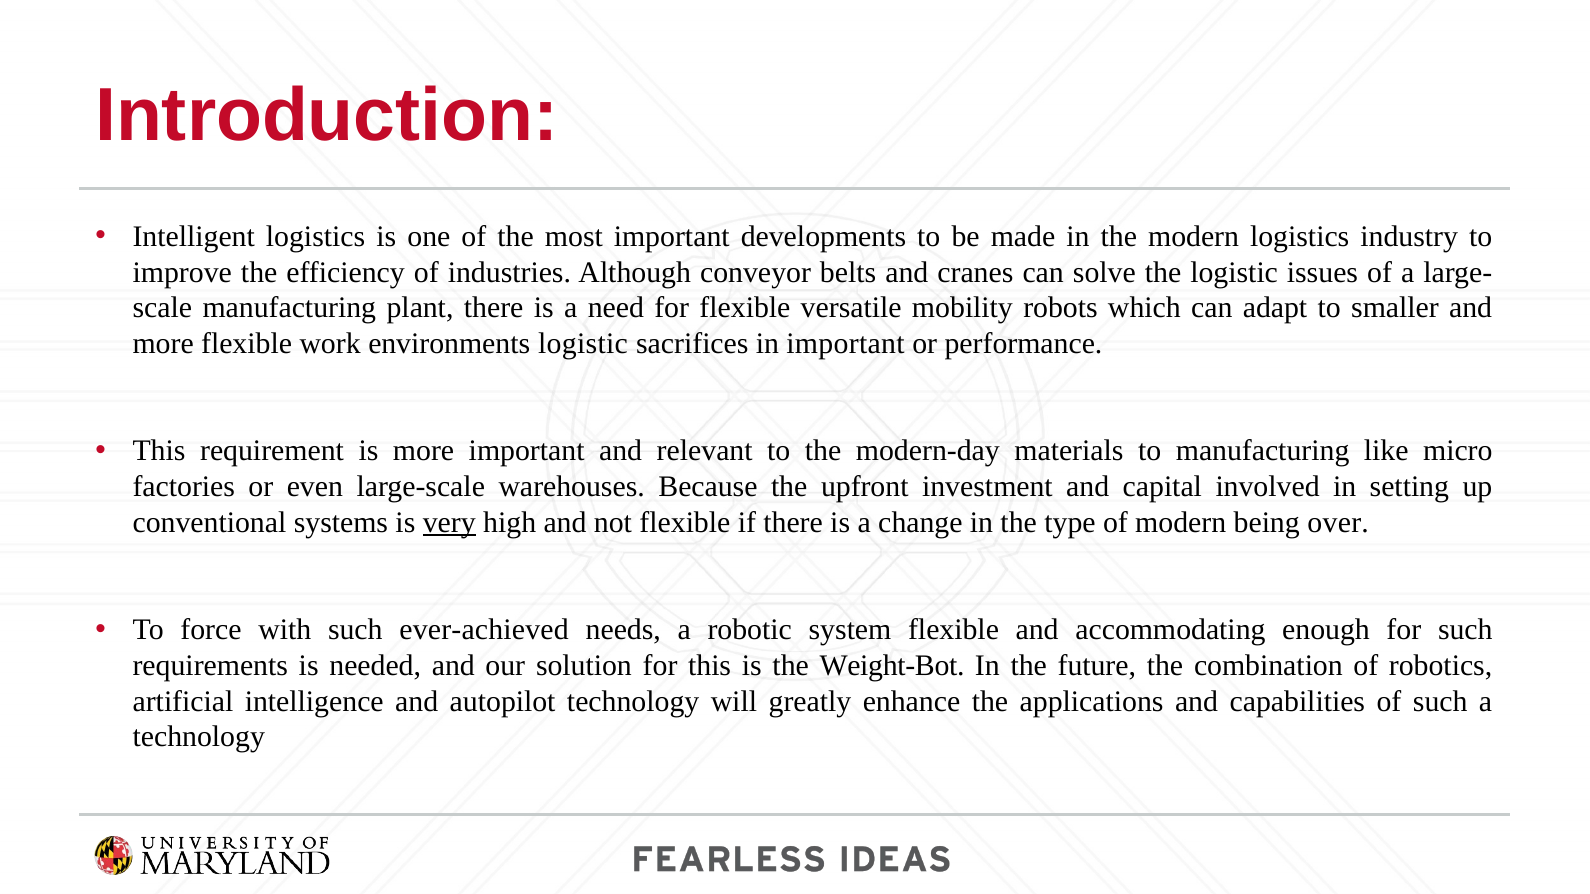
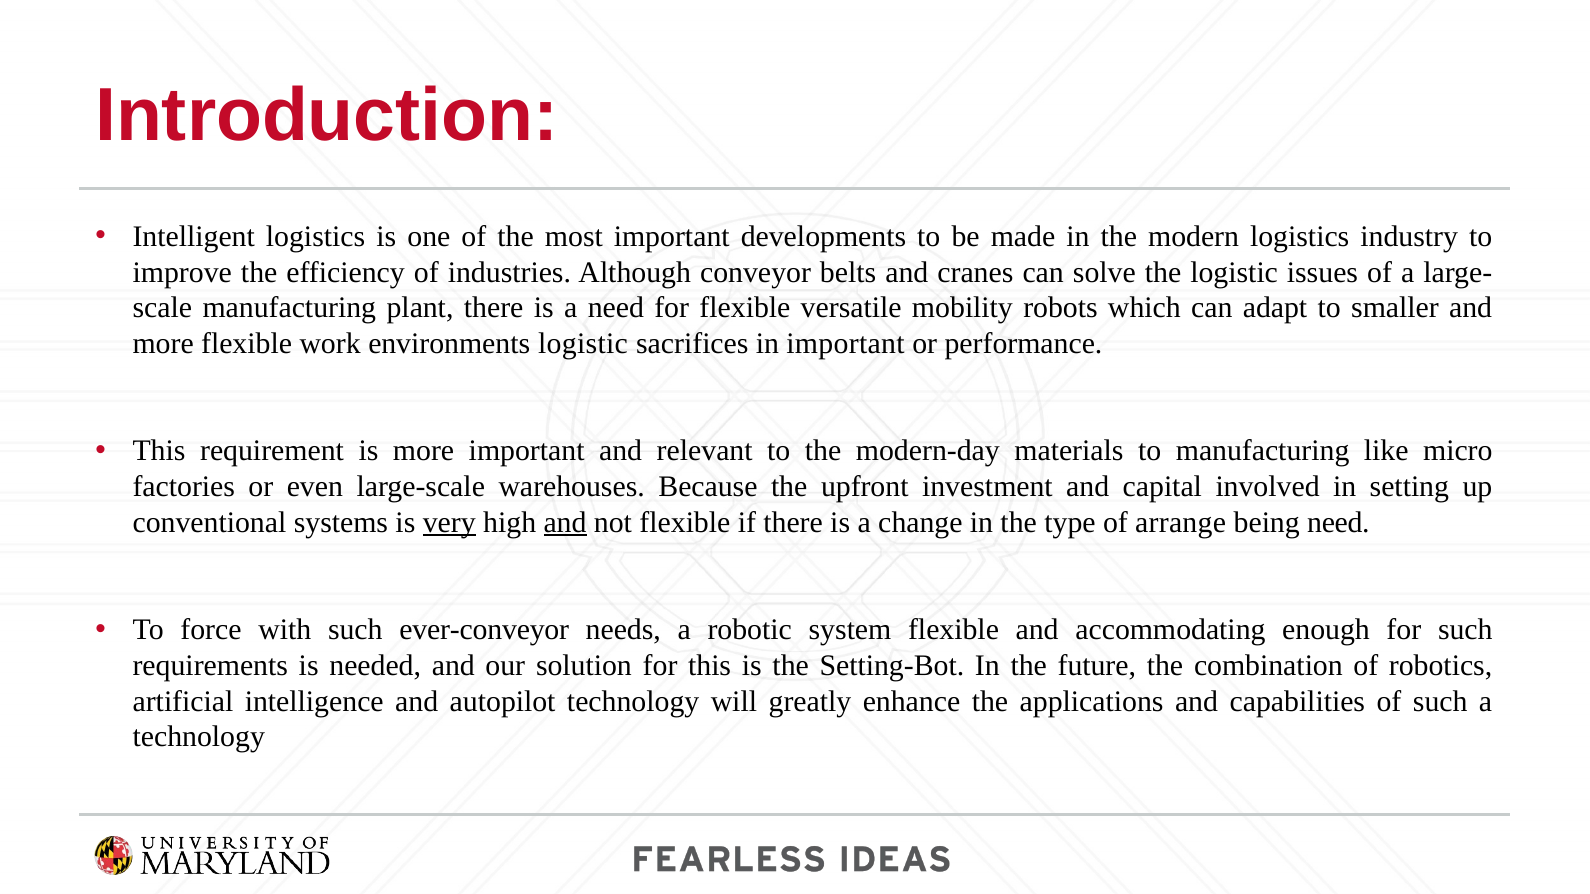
and underline: none -> present (565, 523)
of modern: modern -> arrange (1181, 523)
being over: over -> need (1338, 523)
ever-achieved: ever-achieved -> ever-conveyor (484, 630)
Weight-Bot: Weight-Bot -> Setting-Bot (892, 666)
